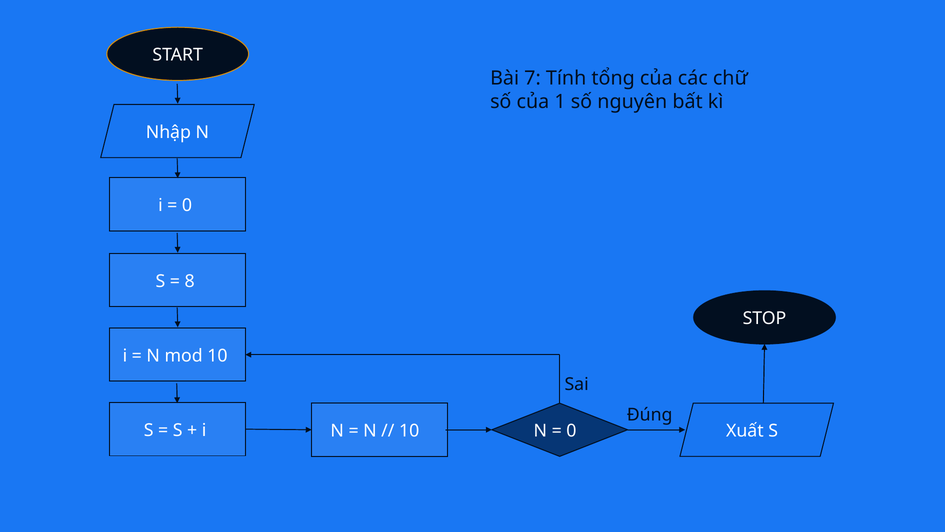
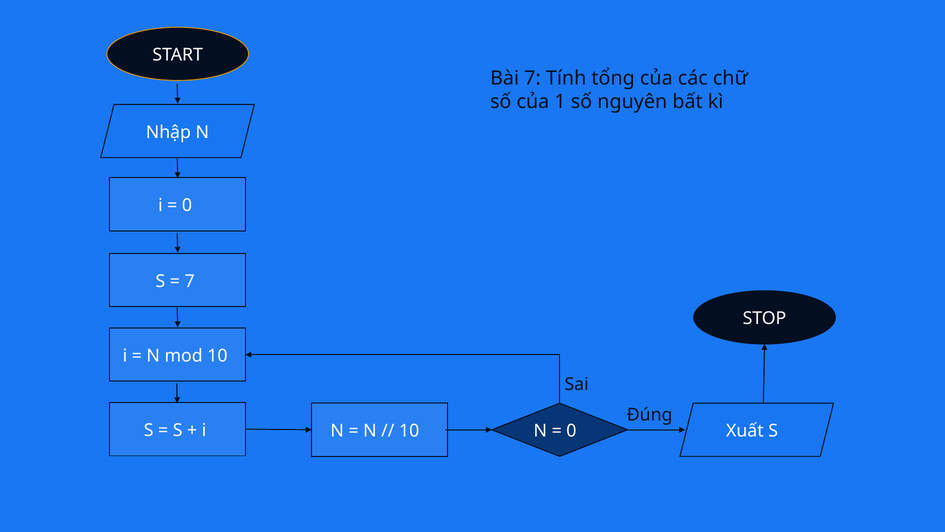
8: 8 -> 7 (190, 281)
